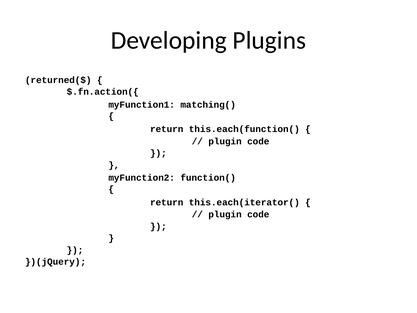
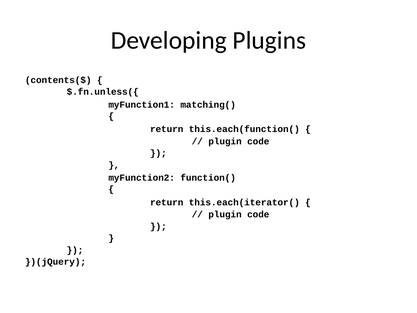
returned($: returned($ -> contents($ (58, 80)
$.fn.action({: $.fn.action({ -> $.fn.unless({ (103, 92)
